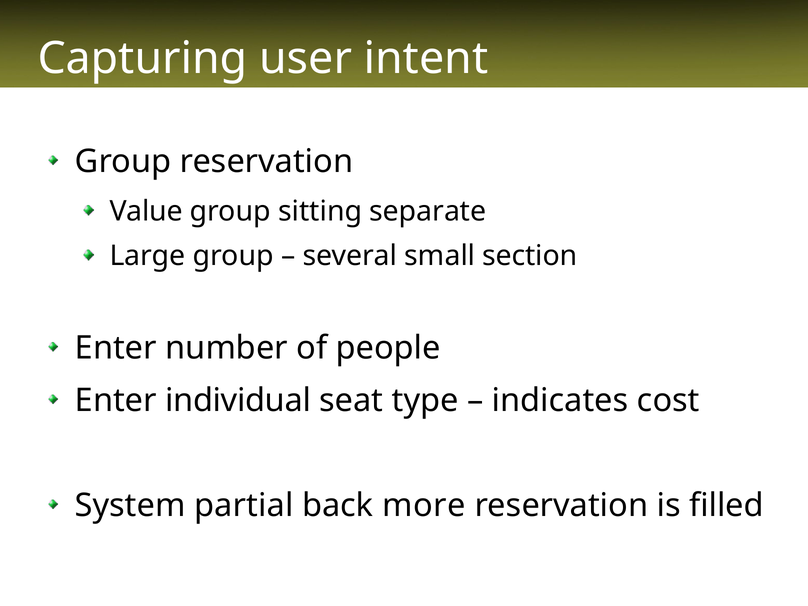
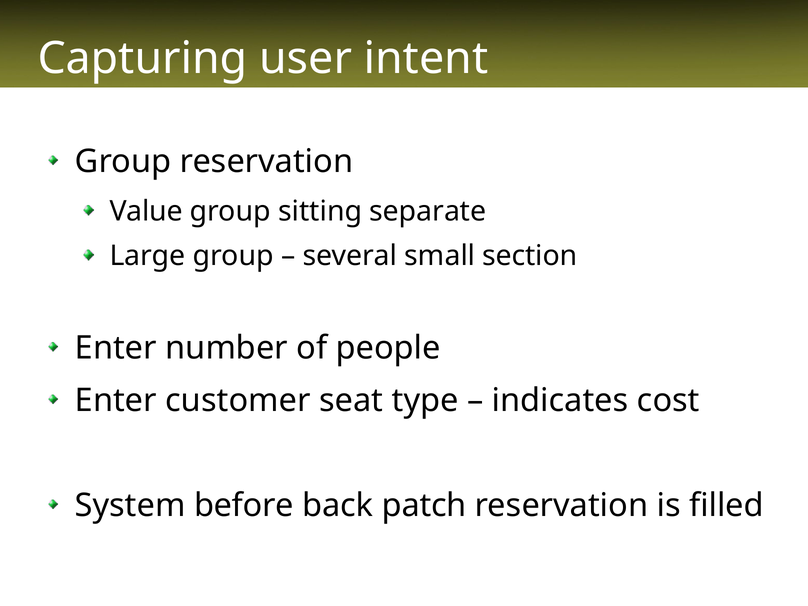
individual: individual -> customer (238, 400)
partial: partial -> before (244, 505)
more: more -> patch (424, 505)
